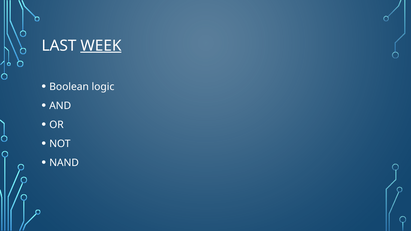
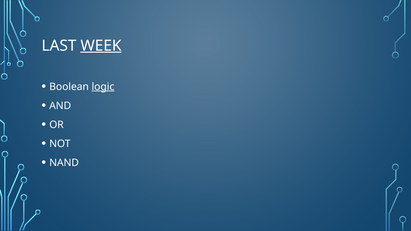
logic underline: none -> present (103, 87)
